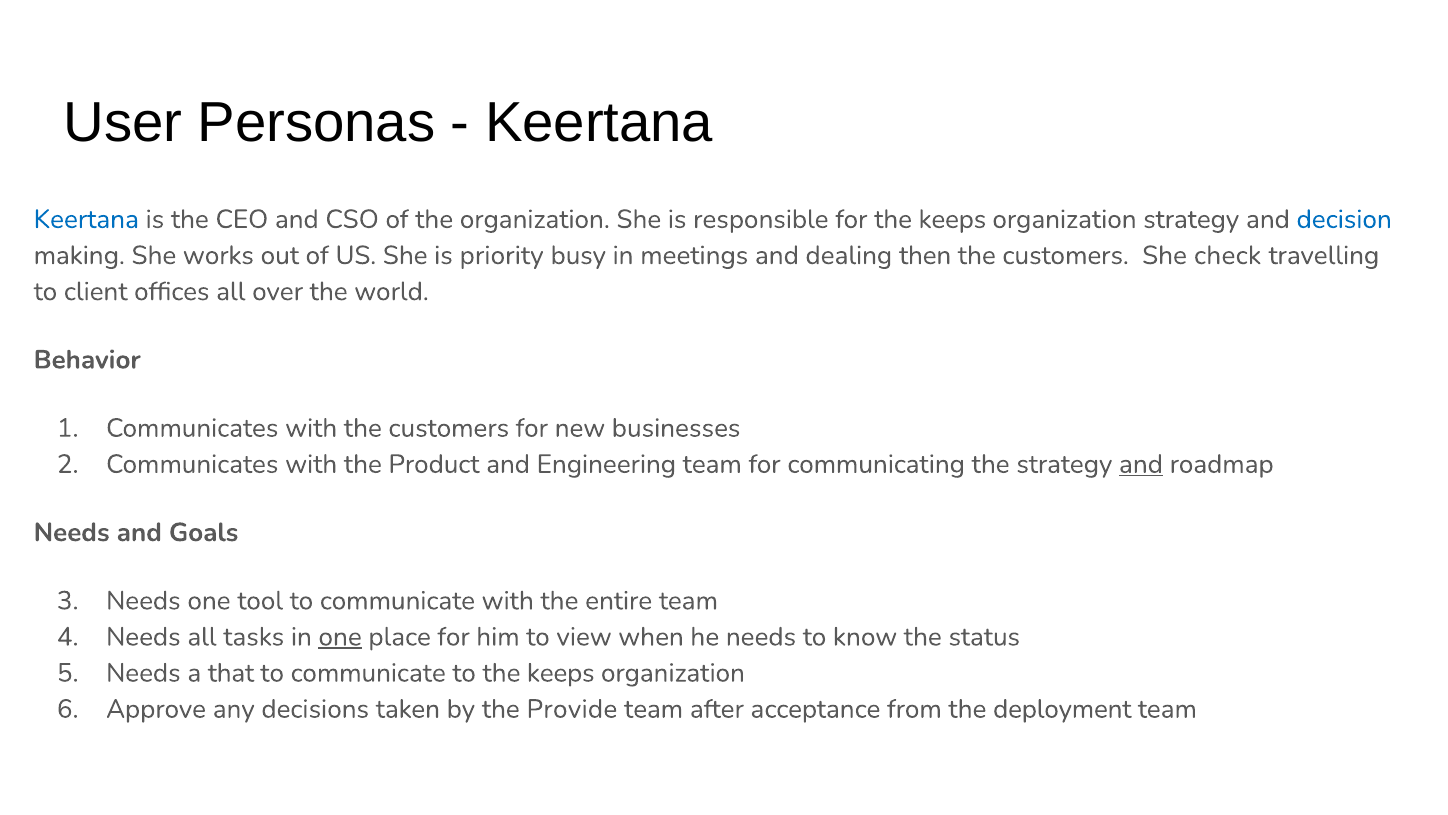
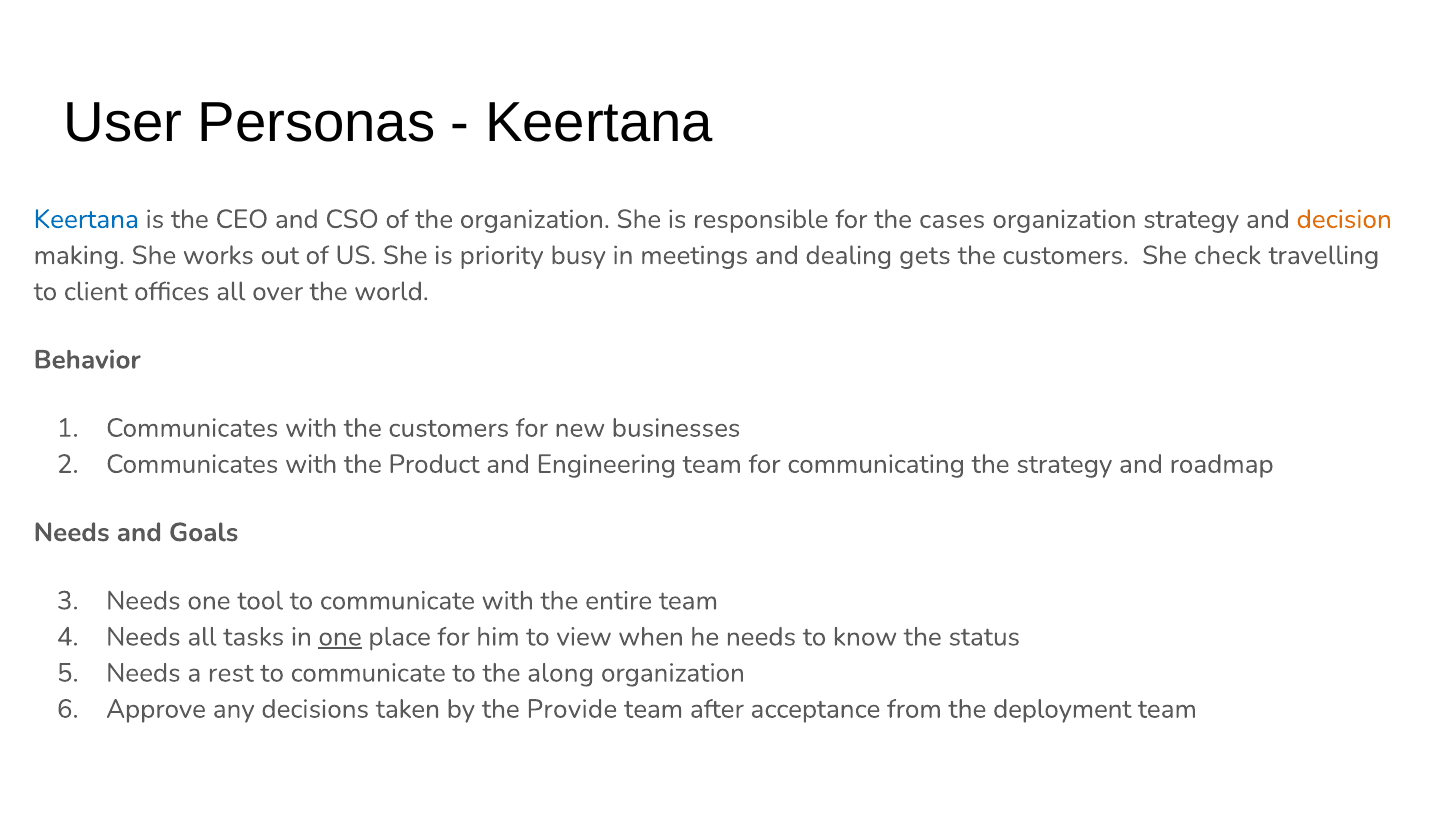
for the keeps: keeps -> cases (952, 219)
decision colour: blue -> orange (1344, 219)
then: then -> gets (925, 255)
and underline: present -> none (1141, 464)
that: that -> rest (231, 673)
to the keeps: keeps -> along (561, 673)
